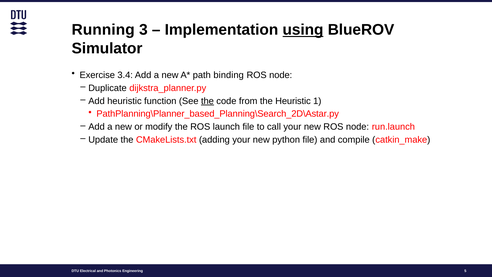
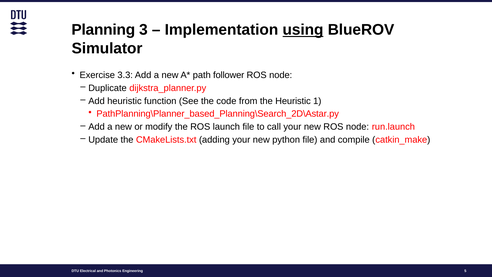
Running: Running -> Planning (103, 30)
3.4: 3.4 -> 3.3 (125, 75)
binding: binding -> follower (229, 75)
the underline: present -> none (207, 101)
